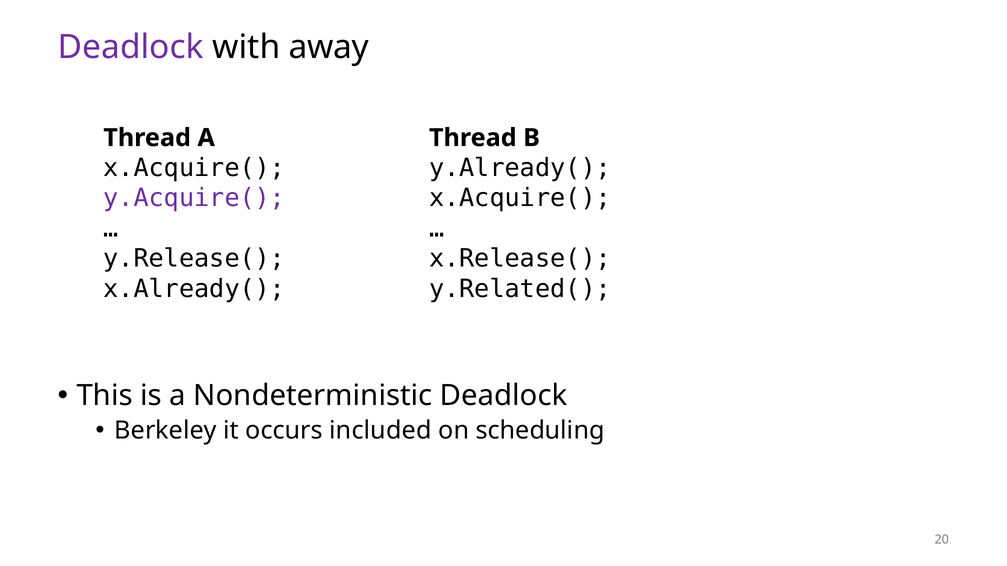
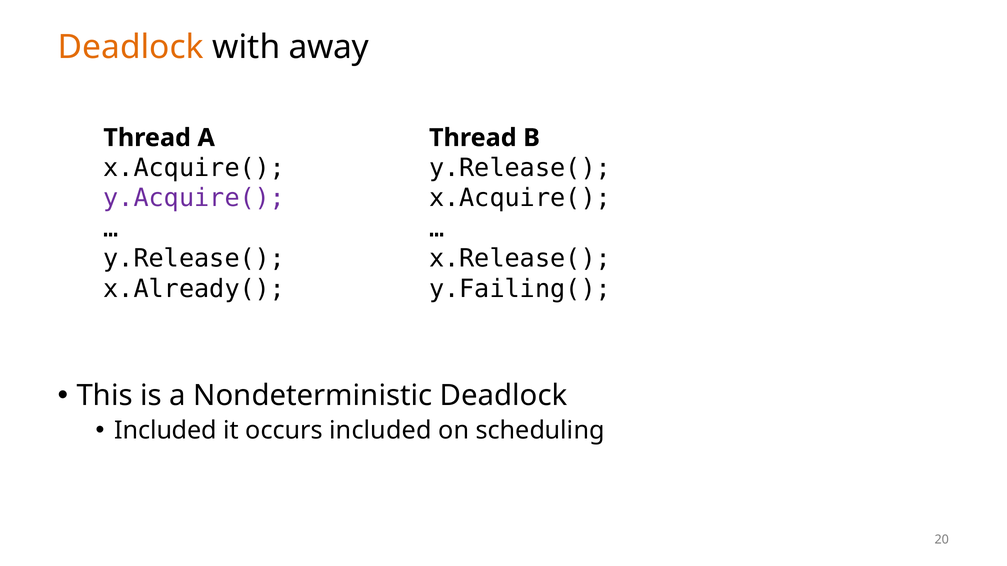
Deadlock colour: purple -> orange (131, 47)
y.Already(: y.Already( -> y.Release( (520, 168)
y.Related(: y.Related( -> y.Failing( (520, 289)
Berkeley: Berkeley -> Included (166, 431)
